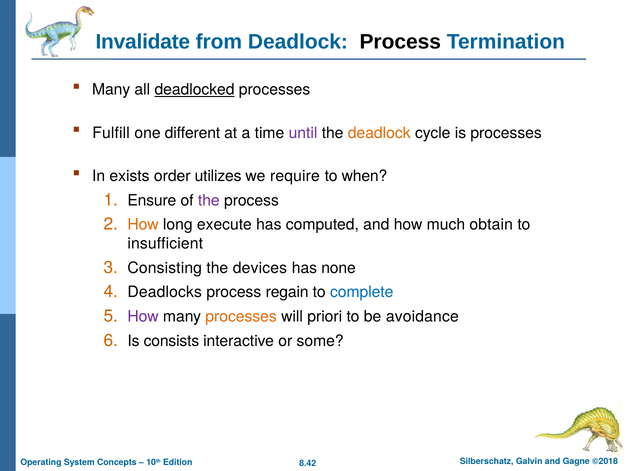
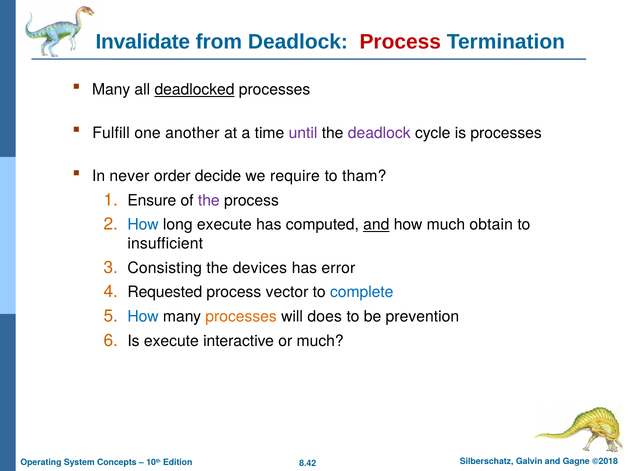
Process colour: black -> red (400, 42)
different: different -> another (192, 133)
deadlock colour: orange -> purple (379, 133)
exists: exists -> never (129, 176)
utilizes: utilizes -> decide (218, 176)
when: when -> tham (364, 176)
How colour: orange -> blue (143, 225)
and underline: none -> present (376, 225)
none: none -> error (338, 268)
Deadlocks: Deadlocks -> Requested (165, 292)
regain: regain -> vector (287, 292)
How colour: purple -> blue (143, 317)
priori: priori -> does (325, 317)
avoidance: avoidance -> prevention (422, 317)
Is consists: consists -> execute (171, 341)
or some: some -> much (320, 341)
